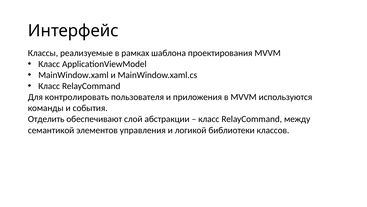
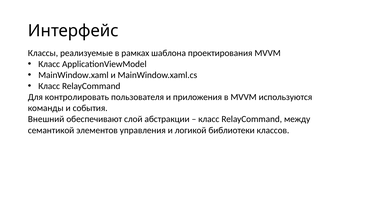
Отделить: Отделить -> Внешний (46, 119)
